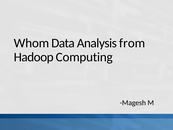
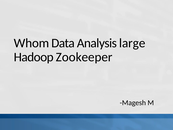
from: from -> large (132, 43)
Computing: Computing -> Zookeeper (84, 57)
